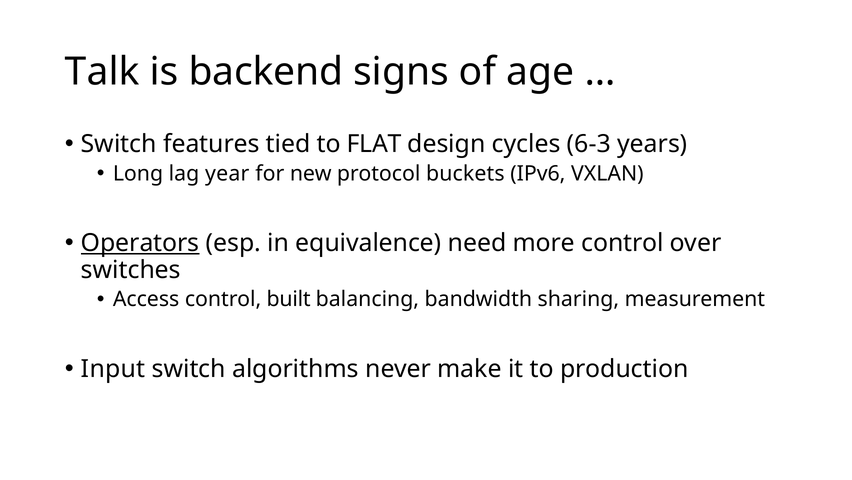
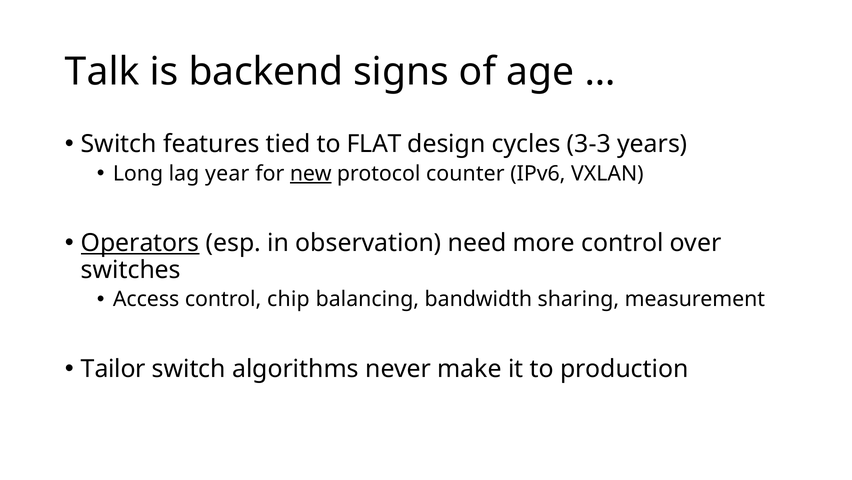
6-3: 6-3 -> 3-3 (589, 144)
new underline: none -> present (311, 173)
buckets: buckets -> counter (465, 173)
equivalence: equivalence -> observation (368, 243)
built: built -> chip (288, 299)
Input: Input -> Tailor (113, 368)
